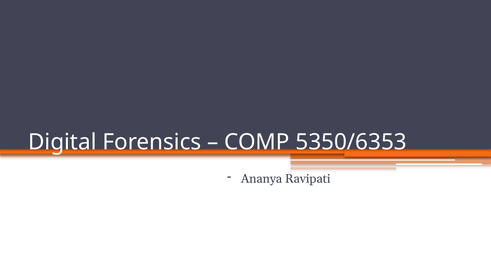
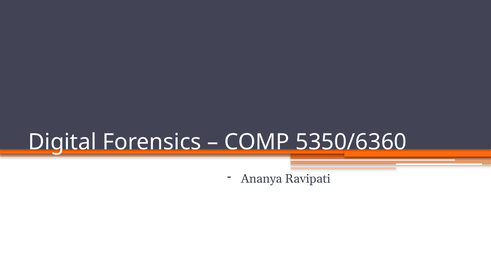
5350/6353: 5350/6353 -> 5350/6360 (351, 142)
